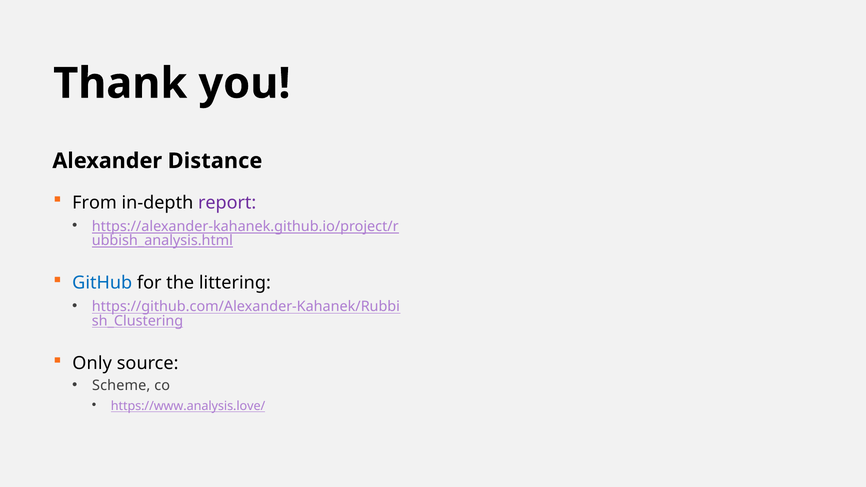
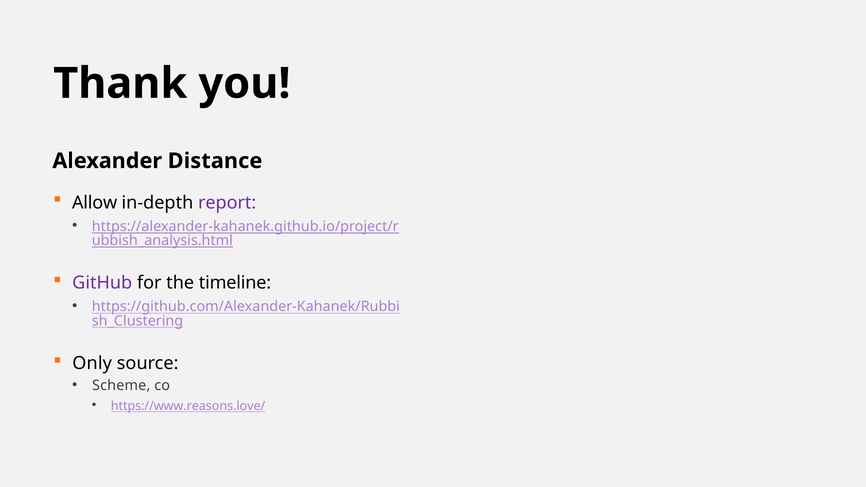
From: From -> Allow (95, 203)
GitHub colour: blue -> purple (102, 283)
littering: littering -> timeline (235, 283)
https://www.analysis.love/: https://www.analysis.love/ -> https://www.reasons.love/ (188, 406)
